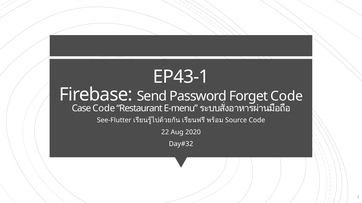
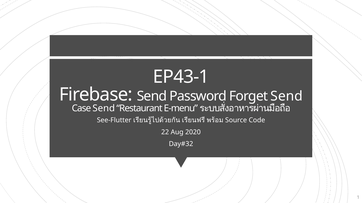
Forget Code: Code -> Send (287, 96)
Case Code: Code -> Send (104, 109)
